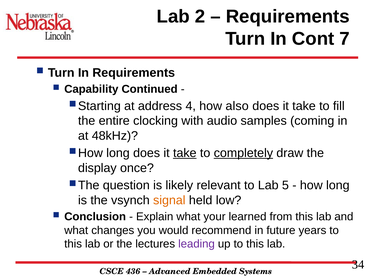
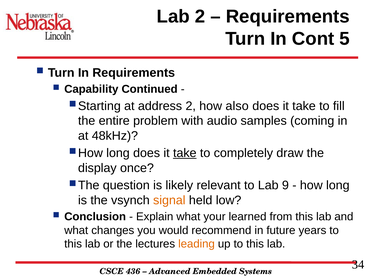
7: 7 -> 5 (345, 39)
address 4: 4 -> 2 (191, 106)
clocking: clocking -> problem (156, 121)
completely underline: present -> none (243, 153)
5: 5 -> 9 (285, 185)
leading colour: purple -> orange (197, 244)
